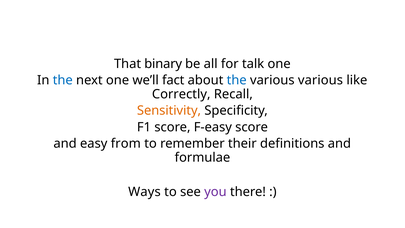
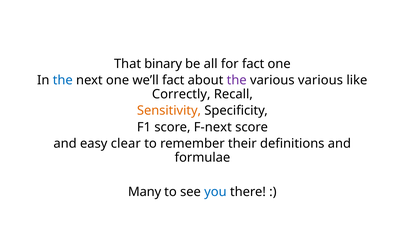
for talk: talk -> fact (253, 64)
the colour: blue -> purple (237, 80)
F-easy: F-easy -> F-next (213, 127)
from: from -> clear (126, 143)
Ways: Ways -> Many (145, 192)
you colour: purple -> blue (215, 192)
